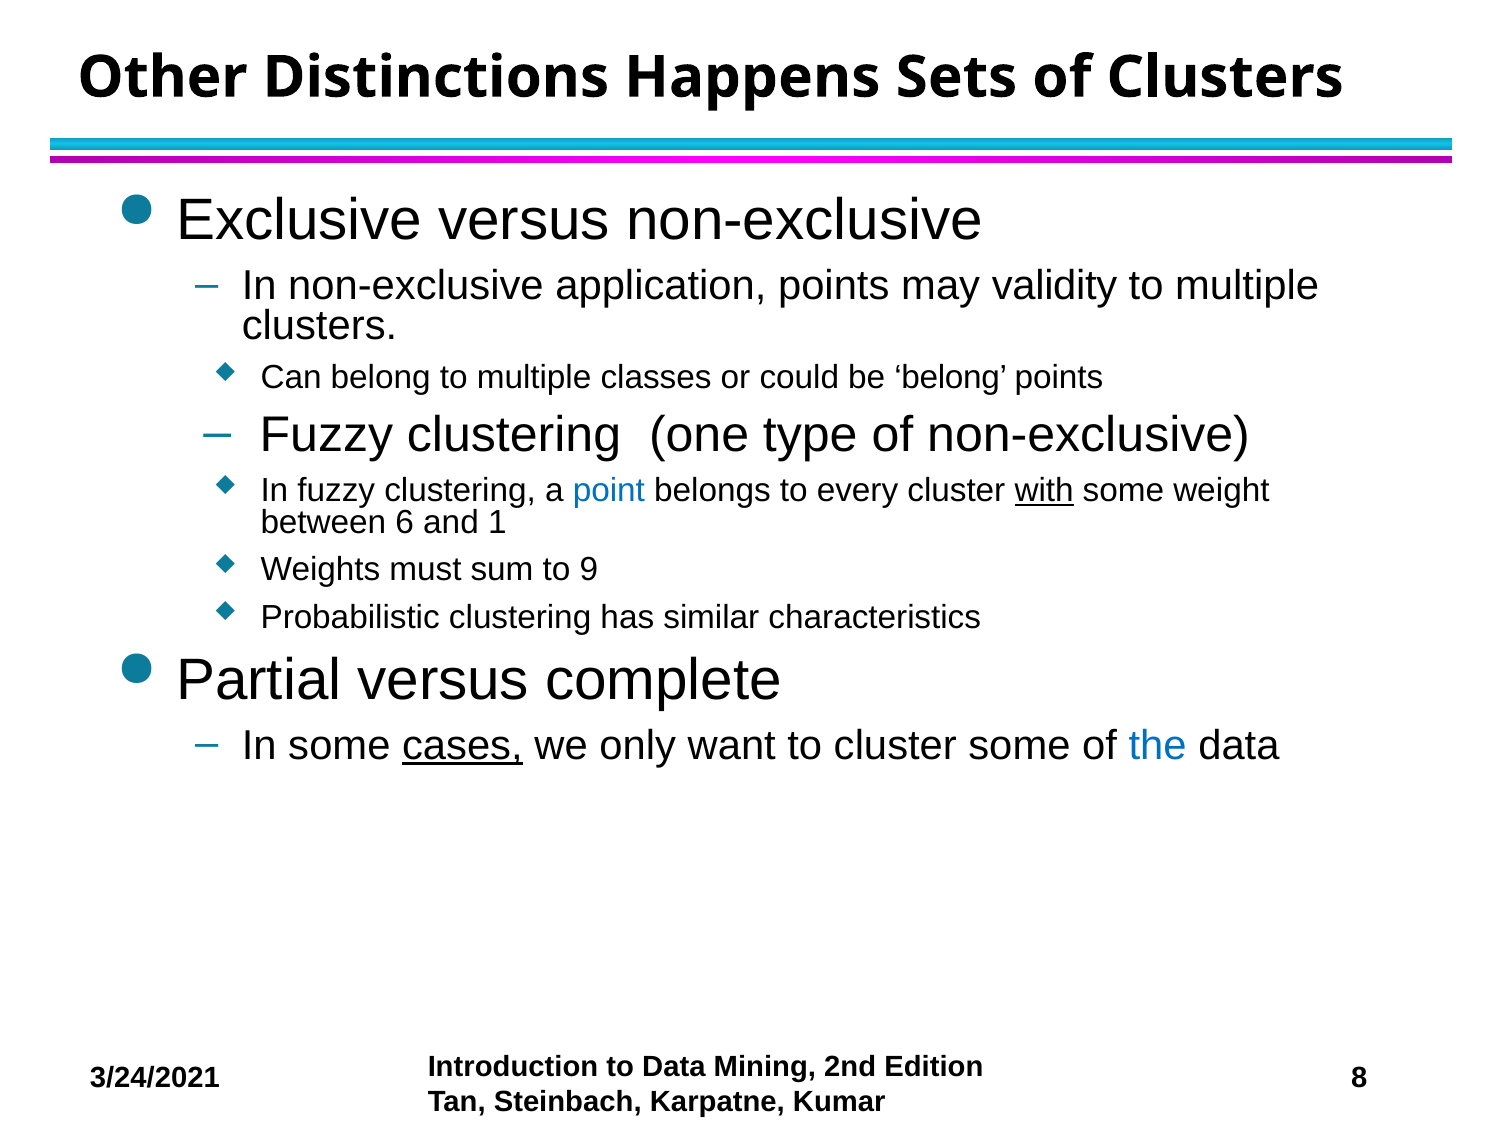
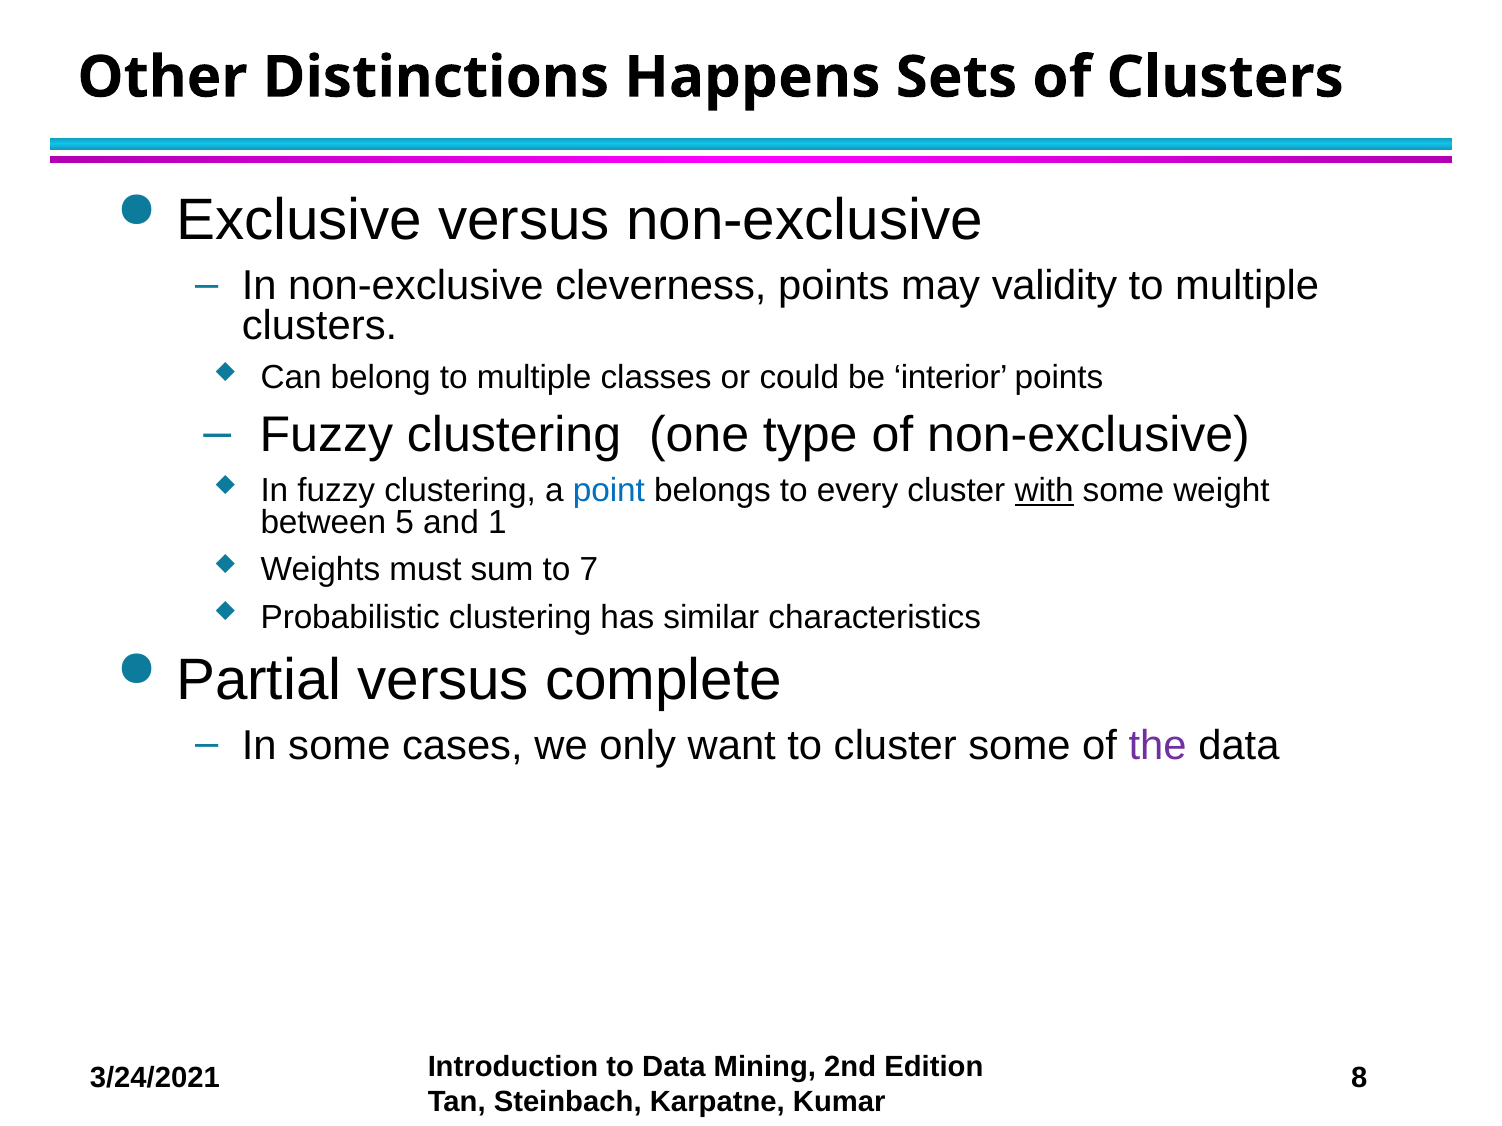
application: application -> cleverness (661, 286)
be belong: belong -> interior (951, 378)
6: 6 -> 5 (405, 523)
9: 9 -> 7 (589, 570)
cases underline: present -> none (462, 746)
the colour: blue -> purple (1158, 746)
